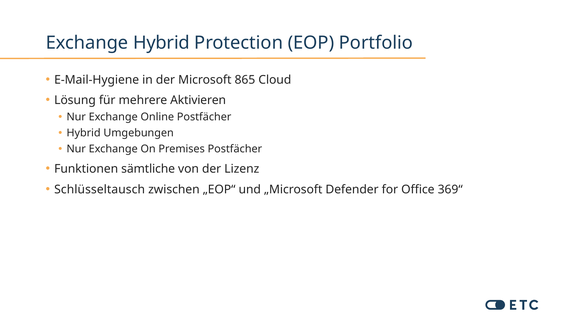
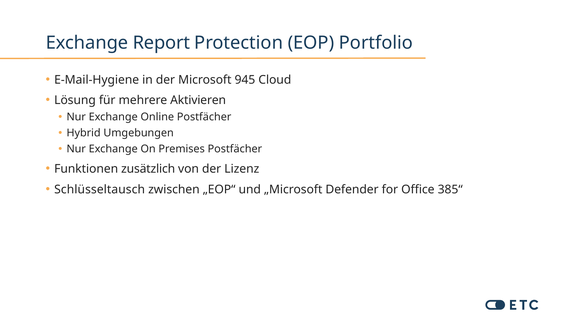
Exchange Hybrid: Hybrid -> Report (161, 43)
865: 865 -> 945 (245, 80)
sämtliche: sämtliche -> zusätzlich (148, 169)
369“: 369“ -> 385“ (450, 189)
